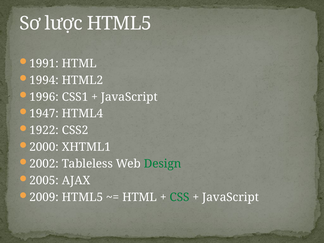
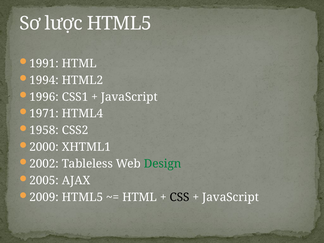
1947: 1947 -> 1971 (44, 114)
1922: 1922 -> 1958 (44, 130)
CSS colour: green -> black (180, 197)
